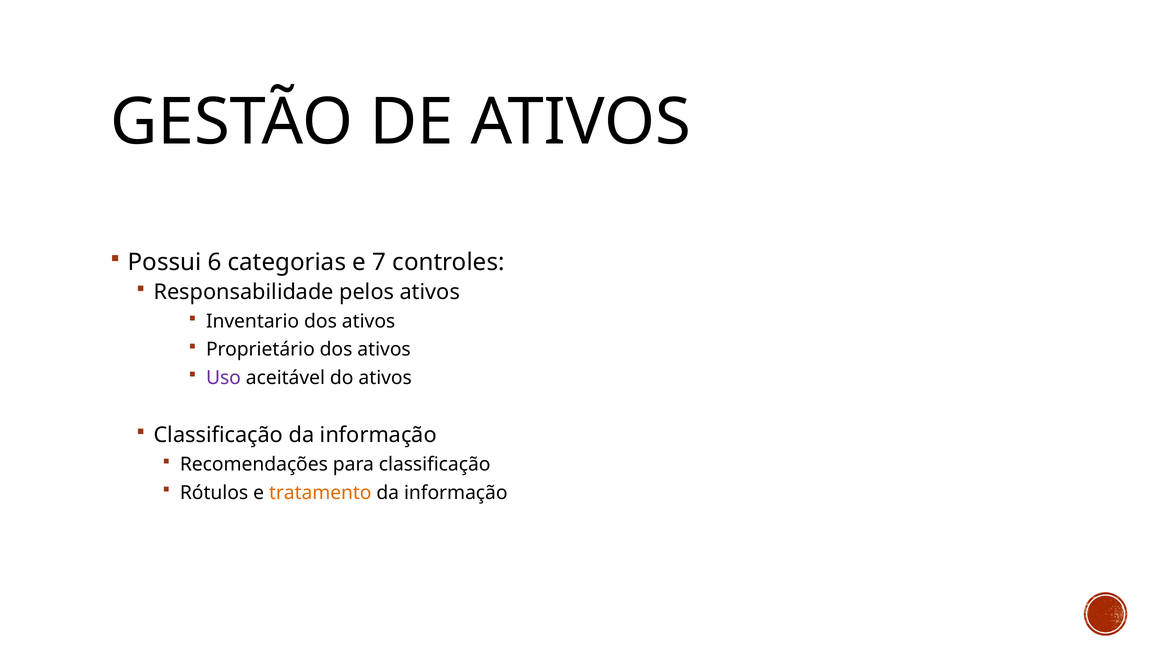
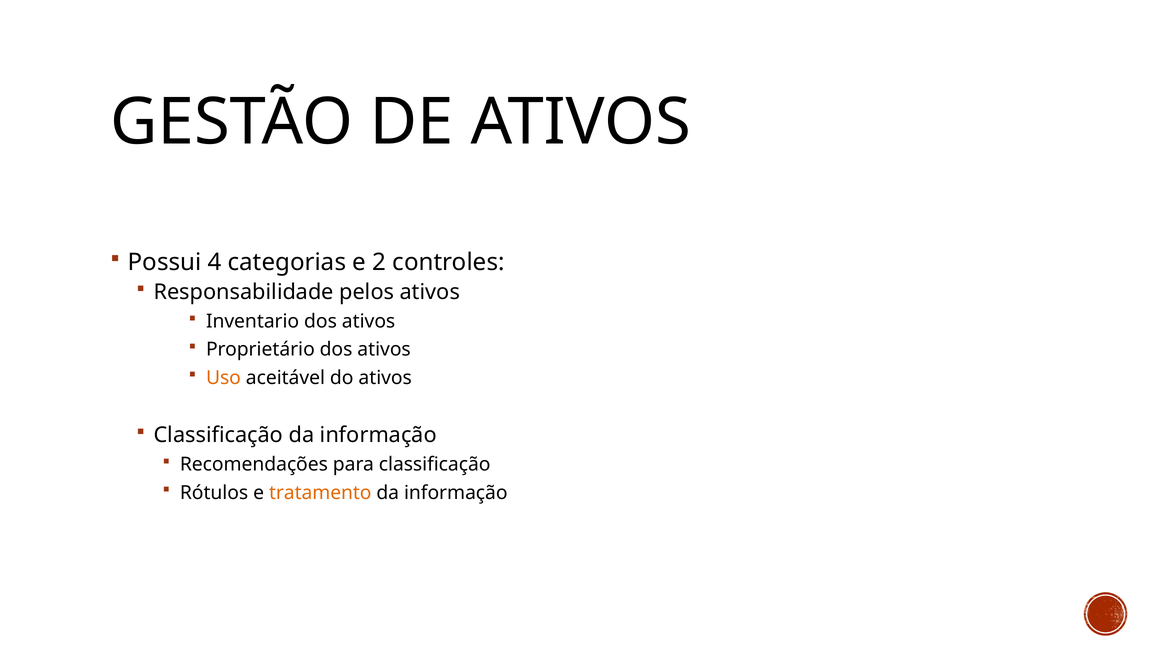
6: 6 -> 4 (215, 262)
7: 7 -> 2 (379, 262)
Uso colour: purple -> orange (223, 378)
